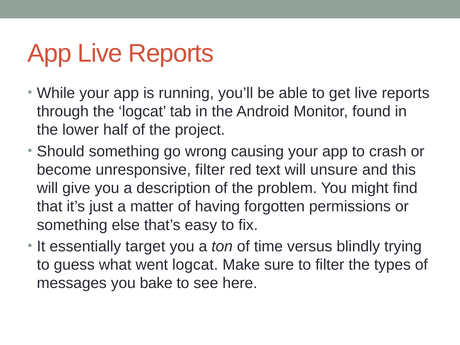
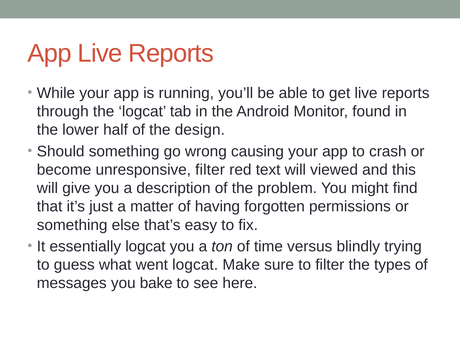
project: project -> design (200, 130)
unsure: unsure -> viewed (334, 170)
essentially target: target -> logcat (145, 246)
